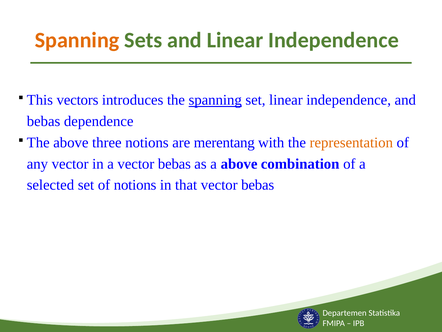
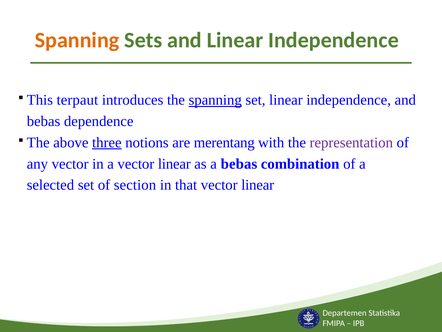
vectors: vectors -> terpaut (77, 100)
three underline: none -> present (107, 142)
representation colour: orange -> purple (351, 142)
a vector bebas: bebas -> linear (174, 164)
a above: above -> bebas (239, 164)
of notions: notions -> section (135, 185)
that vector bebas: bebas -> linear (258, 185)
